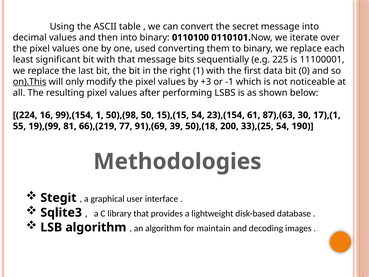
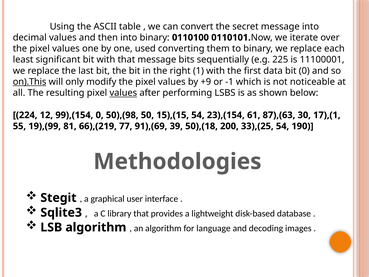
+3: +3 -> +9 (206, 82)
values underline: none -> present (123, 93)
16: 16 -> 12 (46, 115)
99),(154 1: 1 -> 0 (100, 115)
maintain: maintain -> language (213, 228)
